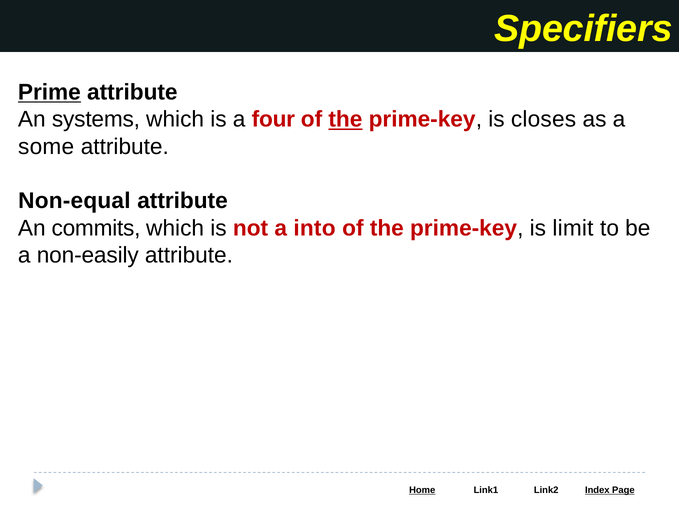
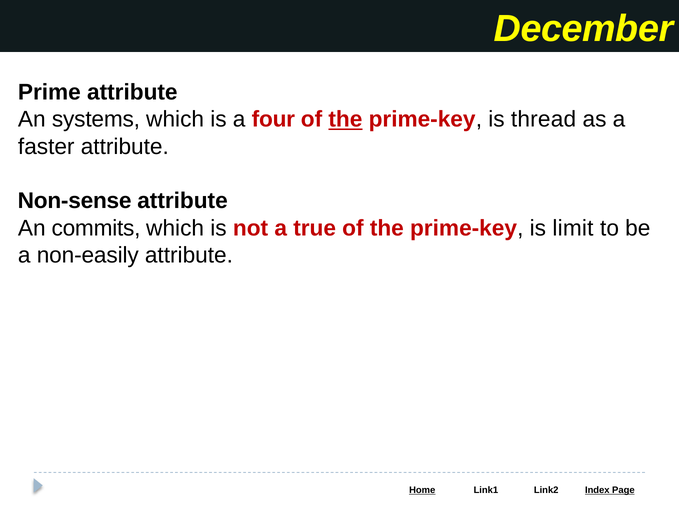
Specifiers: Specifiers -> December (584, 29)
Prime underline: present -> none (49, 92)
closes: closes -> thread (544, 119)
some: some -> faster (46, 146)
Non-equal: Non-equal -> Non-sense (75, 201)
into: into -> true (315, 228)
